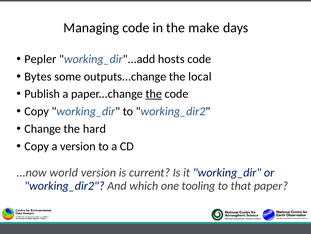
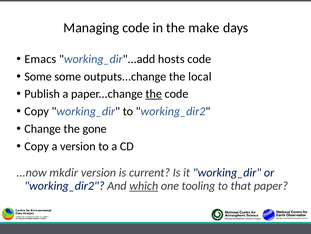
Pepler: Pepler -> Emacs (40, 59)
Bytes: Bytes -> Some (38, 76)
hard: hard -> gone (95, 128)
world: world -> mkdir (64, 172)
which underline: none -> present (144, 185)
